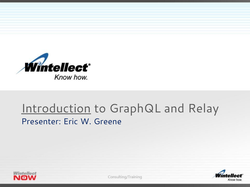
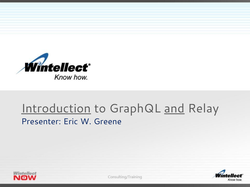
and underline: none -> present (174, 109)
